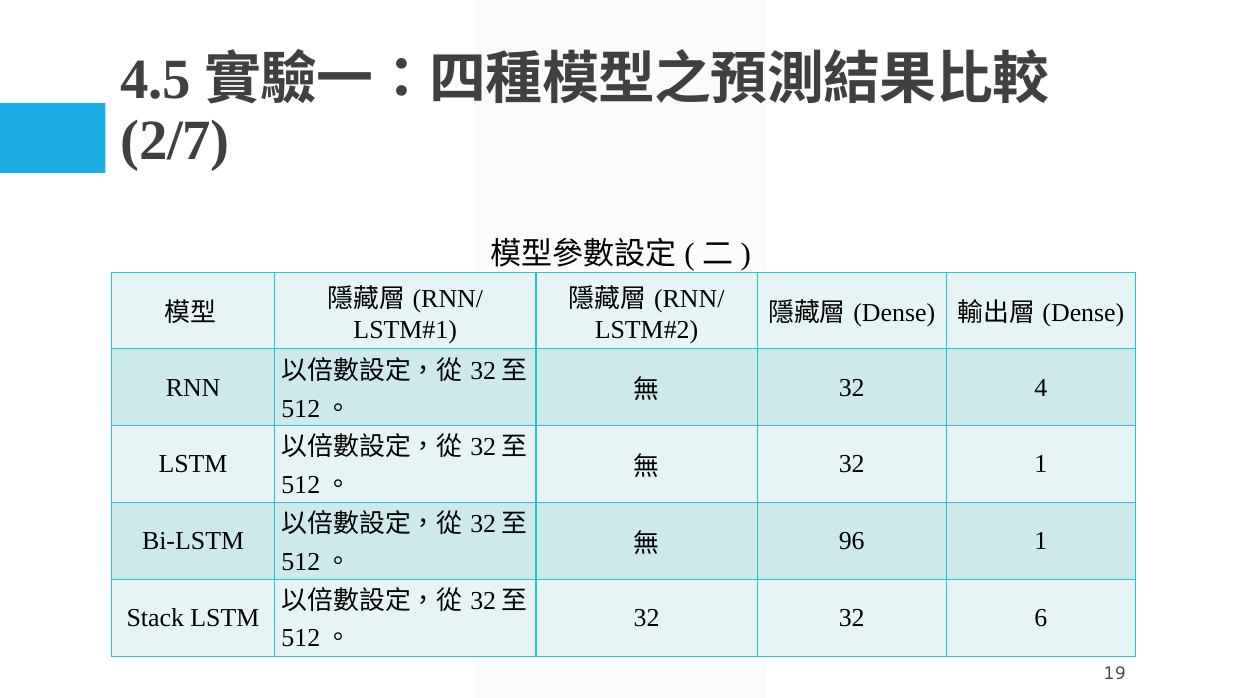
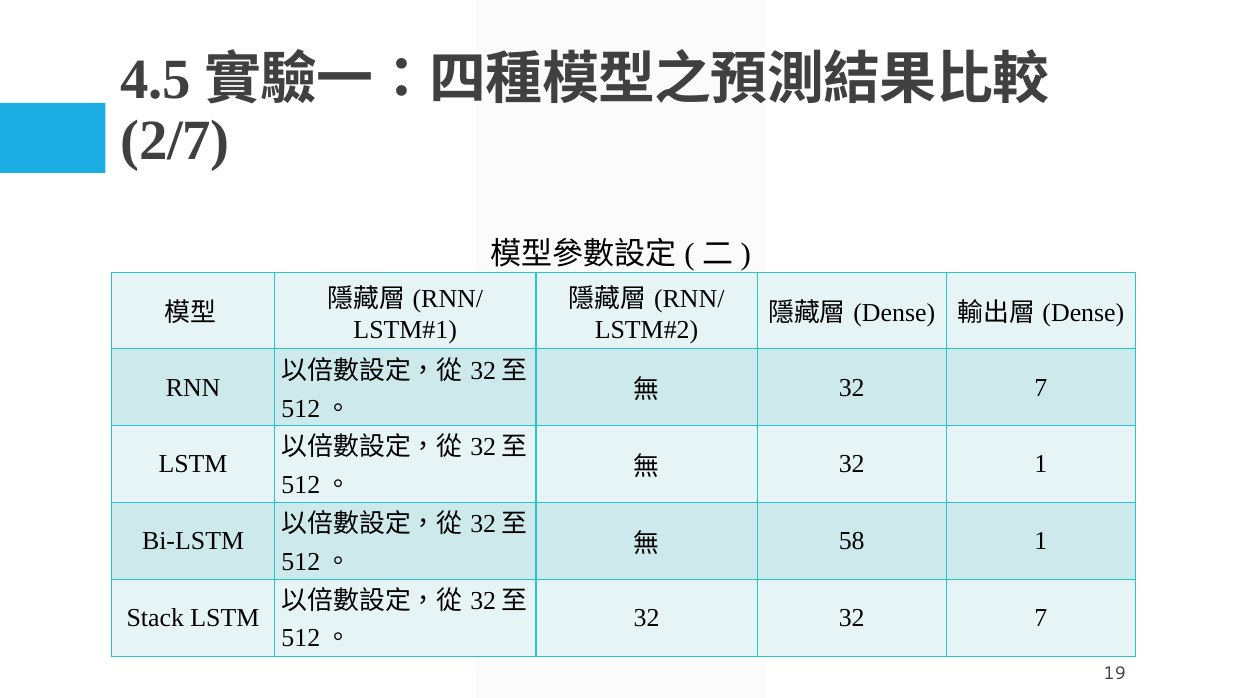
4: 4 -> 7 (1041, 388)
96: 96 -> 58 (852, 541)
32 32 6: 6 -> 7 (1041, 618)
